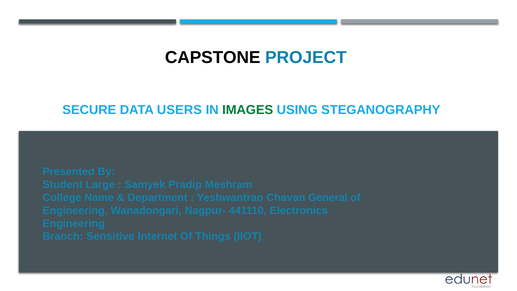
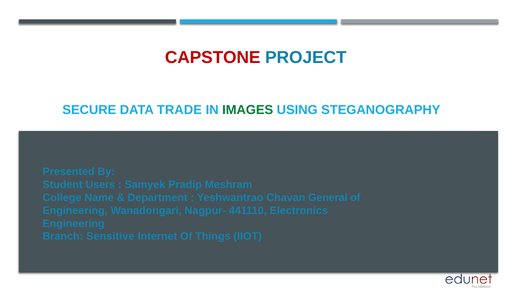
CAPSTONE colour: black -> red (213, 57)
USERS: USERS -> TRADE (179, 110)
Large: Large -> Users (100, 185)
